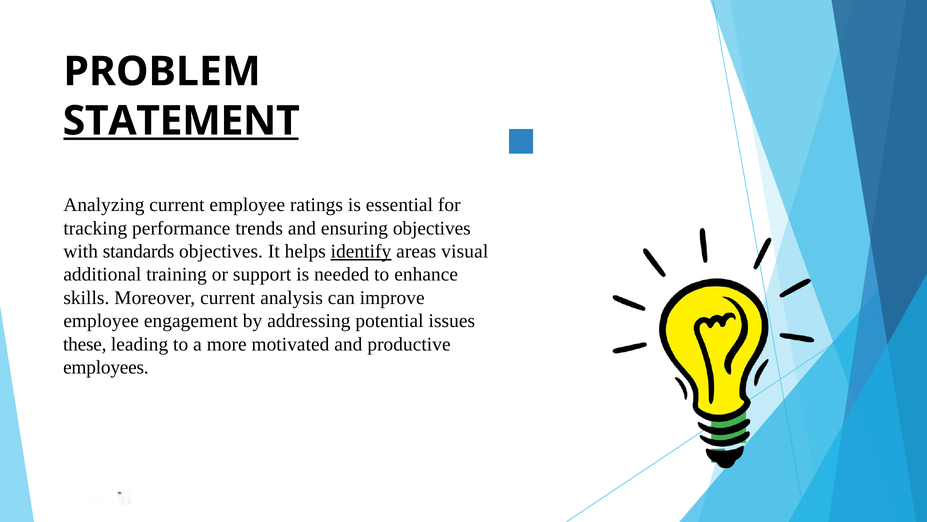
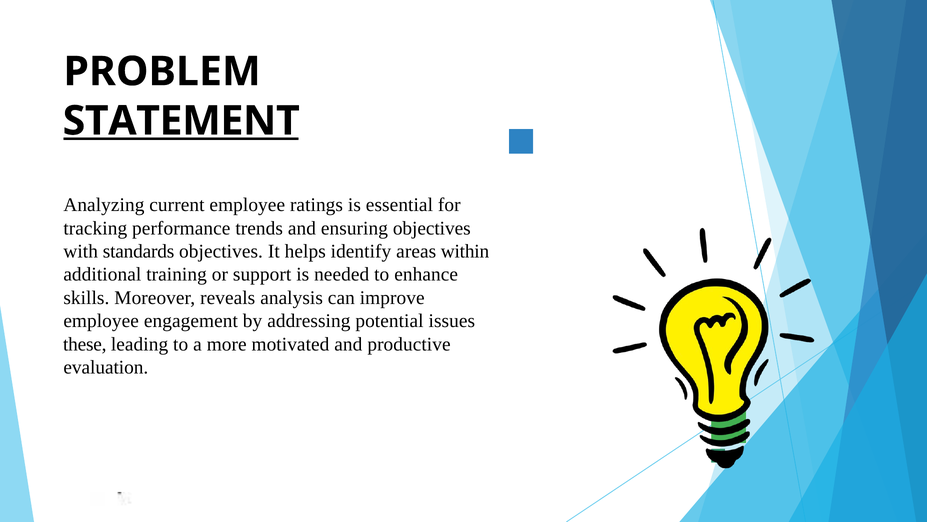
identify underline: present -> none (361, 251)
visual: visual -> within (465, 251)
Moreover current: current -> reveals (228, 297)
employees: employees -> evaluation (106, 367)
